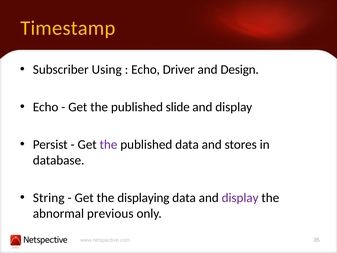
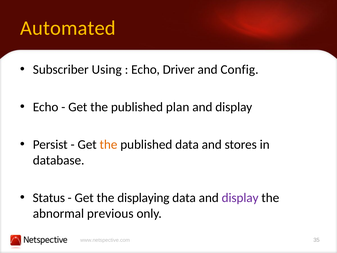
Timestamp: Timestamp -> Automated (68, 28)
Design: Design -> Config (240, 69)
slide: slide -> plan (178, 107)
the colour: purple -> orange (108, 144)
String: String -> Status (49, 198)
